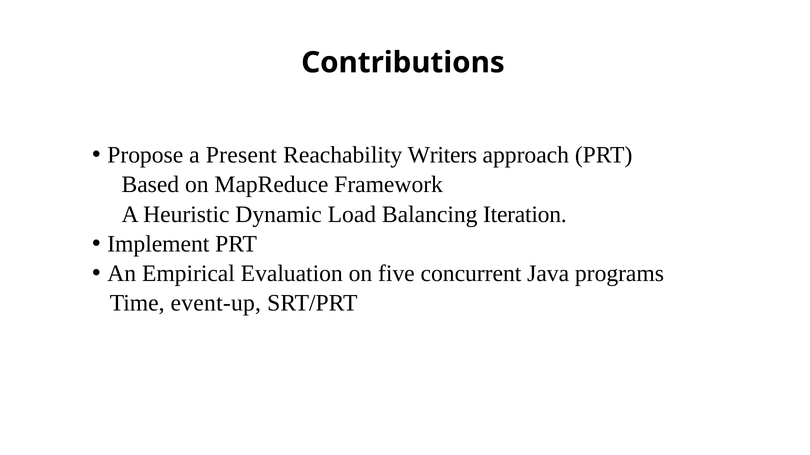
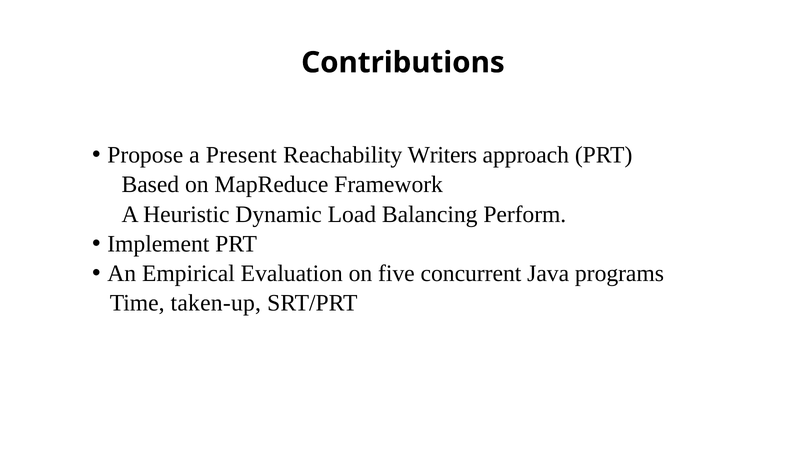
Iteration: Iteration -> Perform (525, 215)
event-up: event-up -> taken-up (216, 304)
